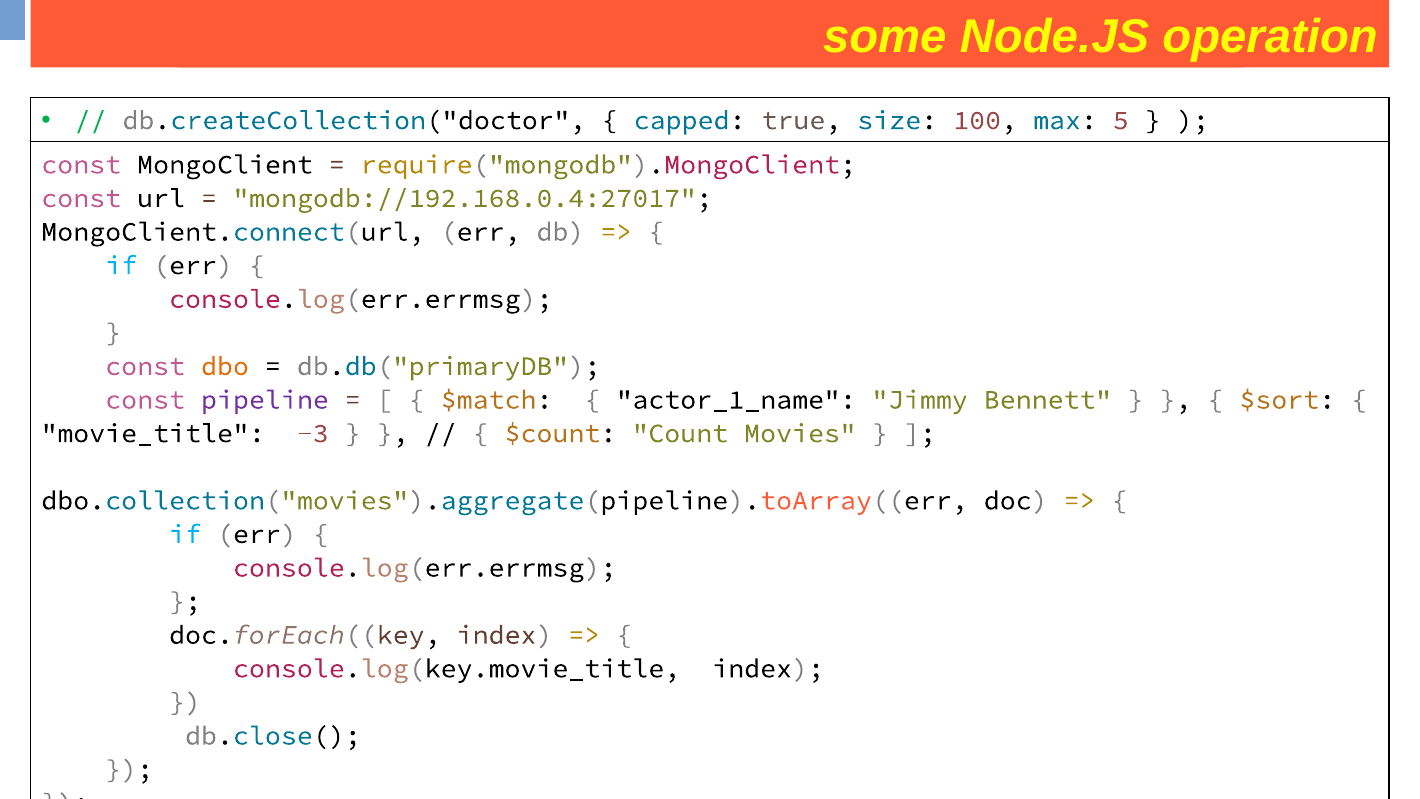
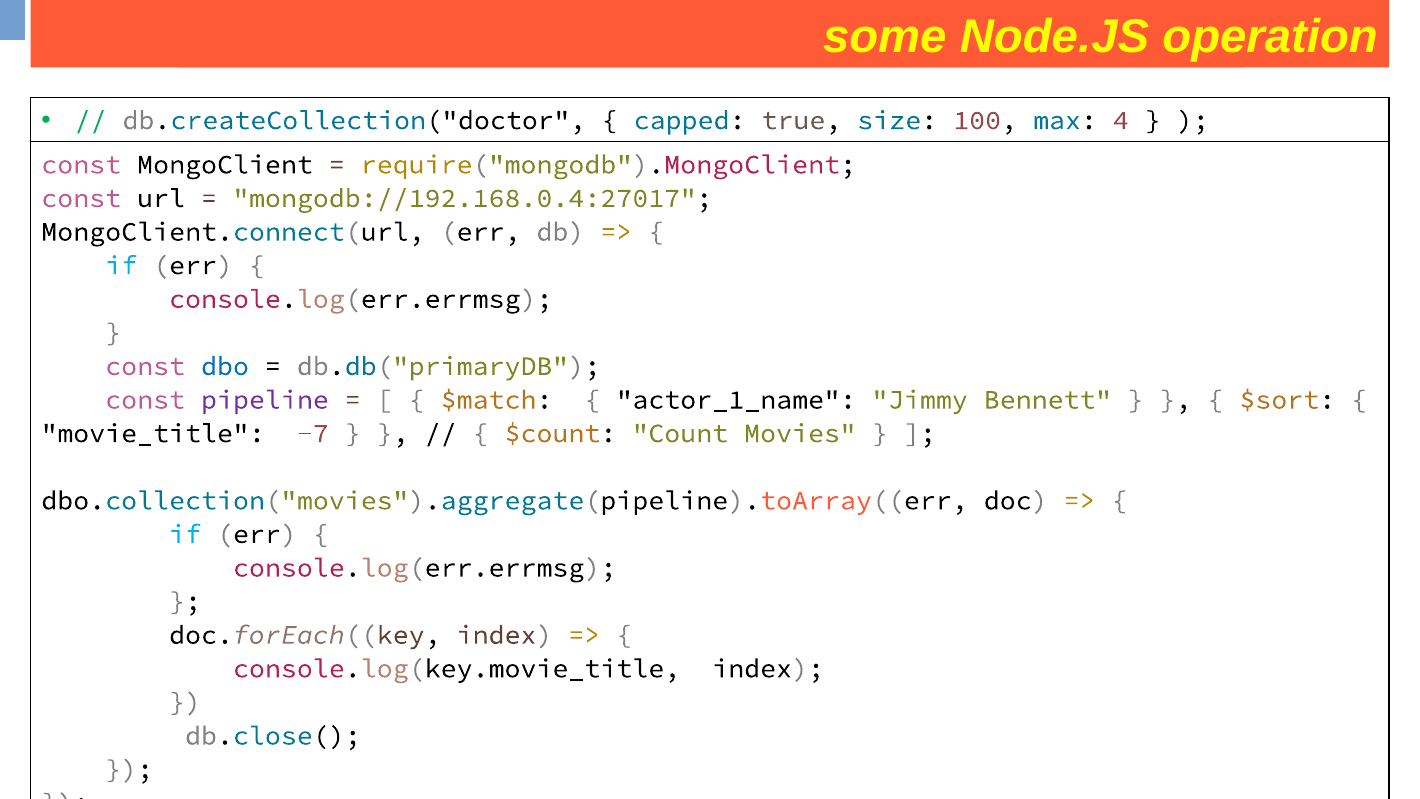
5: 5 -> 4 (1121, 120)
dbo colour: orange -> blue (225, 366)
-3: -3 -> -7 (313, 433)
